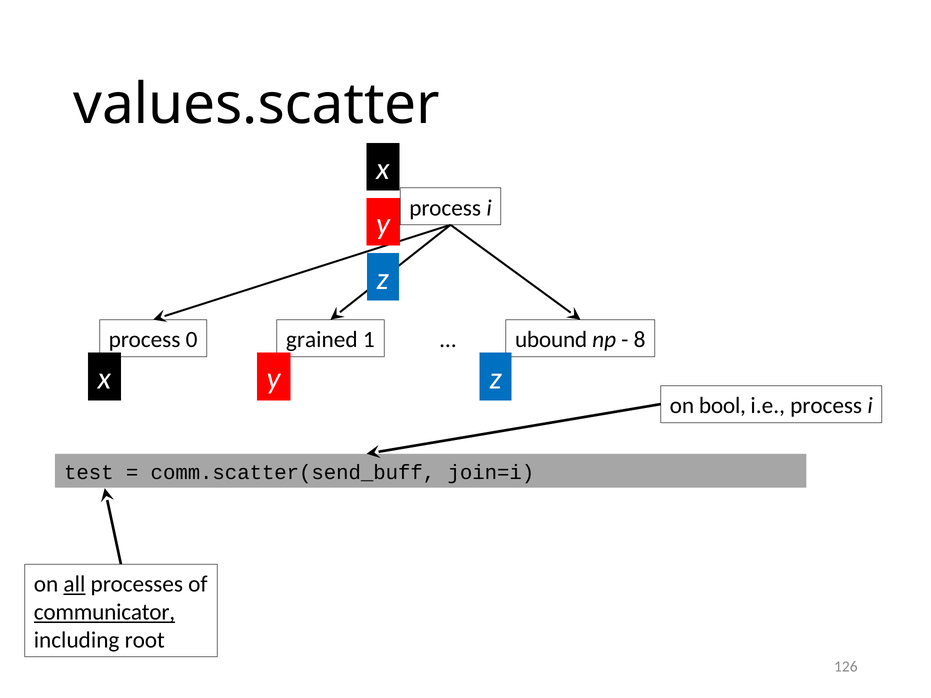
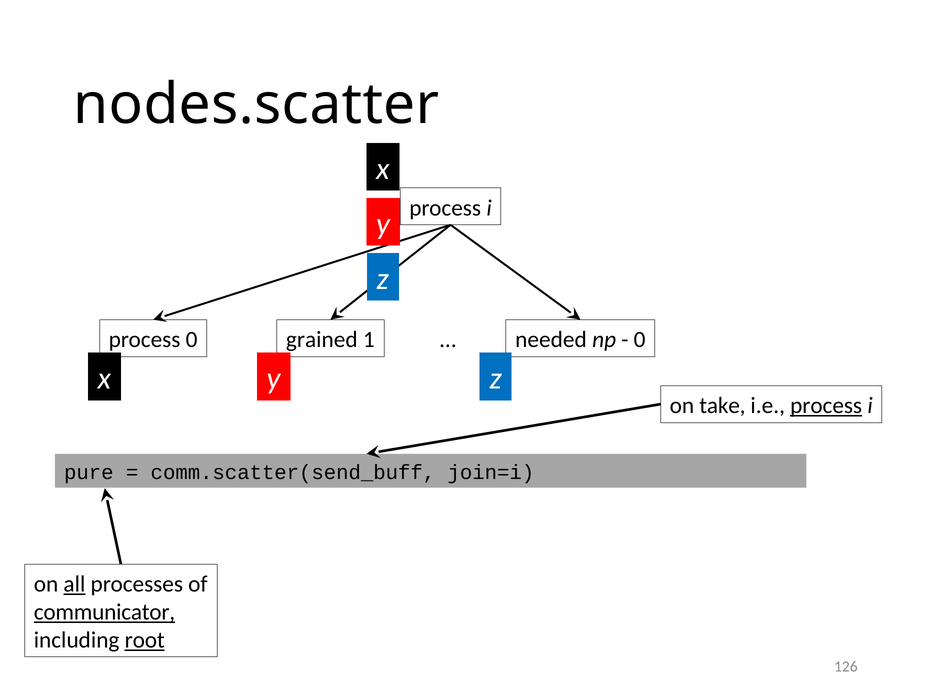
values.scatter: values.scatter -> nodes.scatter (256, 104)
ubound: ubound -> needed (551, 340)
8: 8 -> 0 (640, 340)
bool: bool -> take (722, 406)
process underline: none -> present (826, 406)
test: test -> pure (89, 472)
root underline: none -> present (145, 640)
